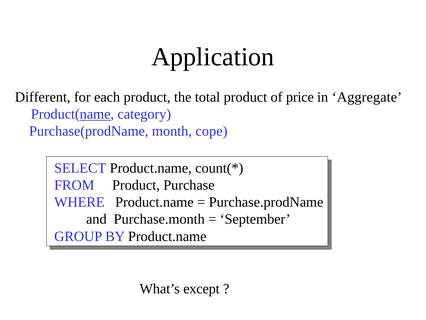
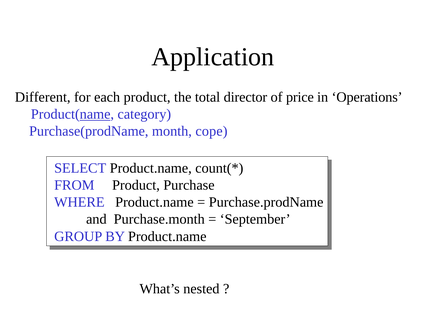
total product: product -> director (245, 97)
Aggregate: Aggregate -> Operations (367, 97)
except: except -> nested (201, 288)
